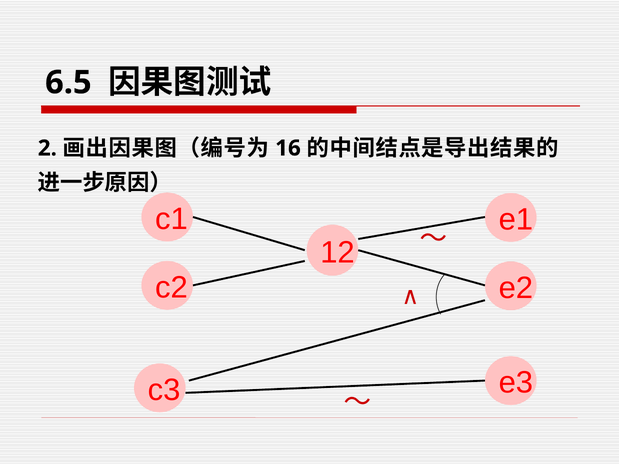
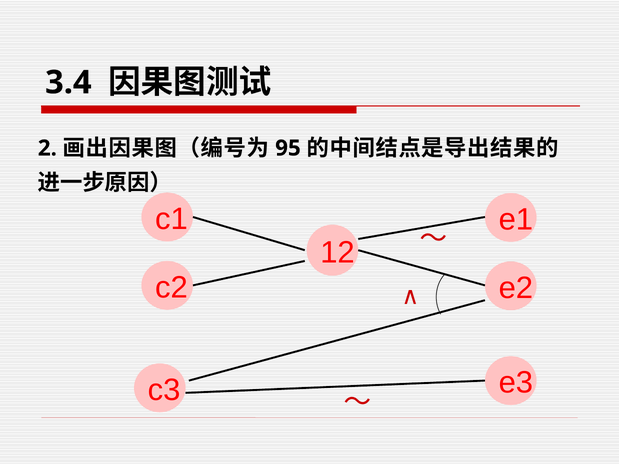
6.5: 6.5 -> 3.4 (68, 83)
16: 16 -> 95 (288, 148)
